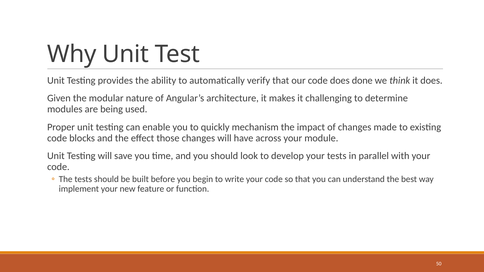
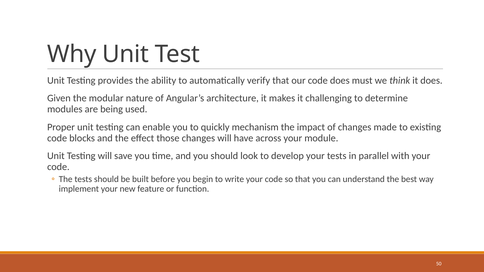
done: done -> must (362, 80)
